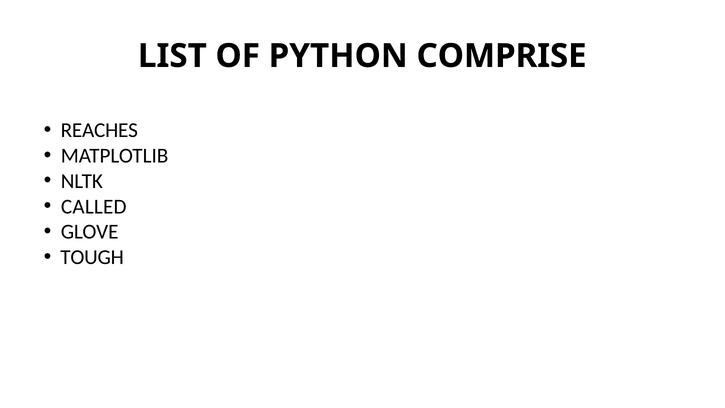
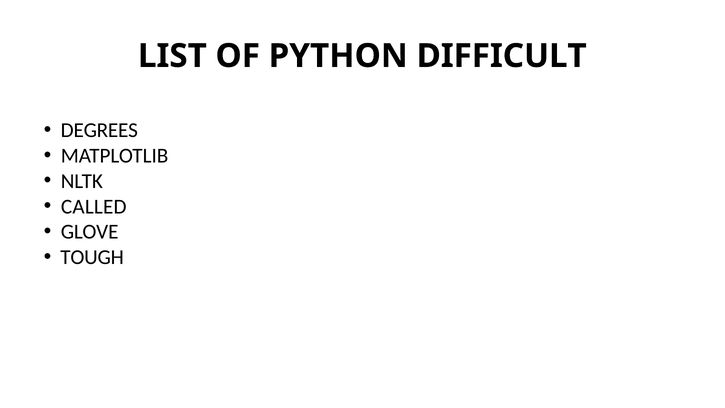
COMPRISE: COMPRISE -> DIFFICULT (502, 56)
REACHES: REACHES -> DEGREES (99, 130)
